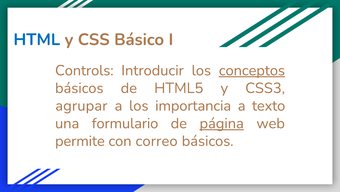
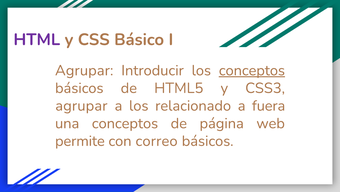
HTML colour: blue -> purple (37, 39)
Controls: Controls -> Agrupar (84, 70)
importancia: importancia -> relacionado (193, 105)
texto: texto -> fuera (269, 105)
una formulario: formulario -> conceptos (125, 123)
página underline: present -> none (222, 123)
